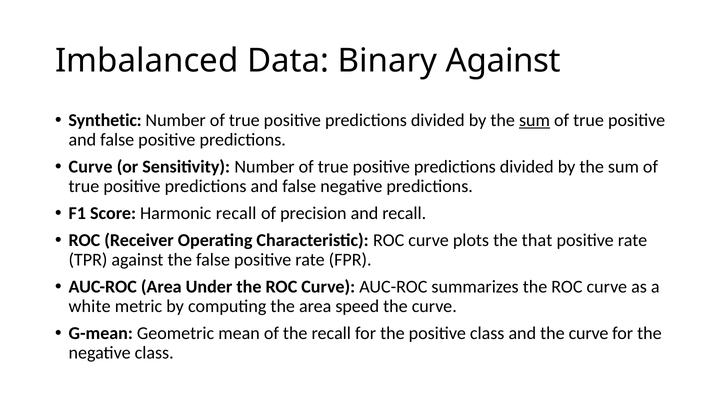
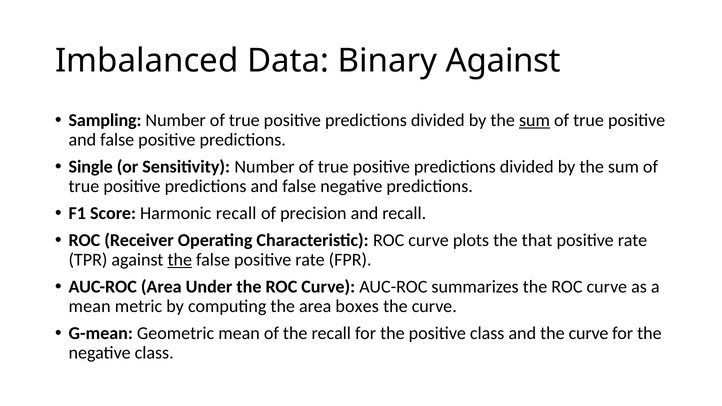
Synthetic: Synthetic -> Sampling (105, 120)
Curve: Curve -> Single (91, 167)
the underline: none -> present (180, 260)
white: white -> mean (90, 306)
speed: speed -> boxes (357, 306)
